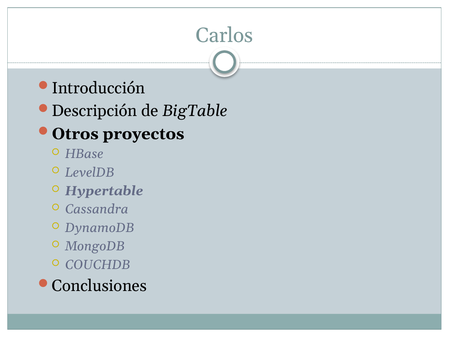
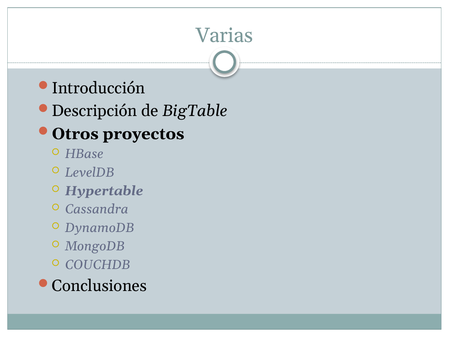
Carlos: Carlos -> Varias (224, 35)
